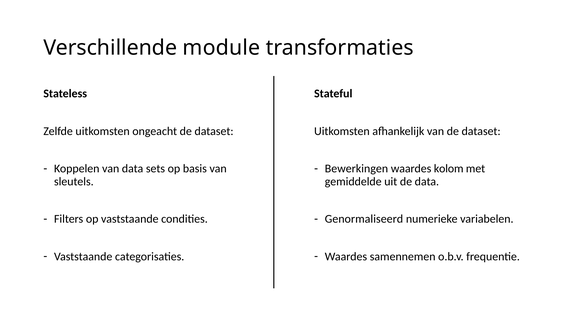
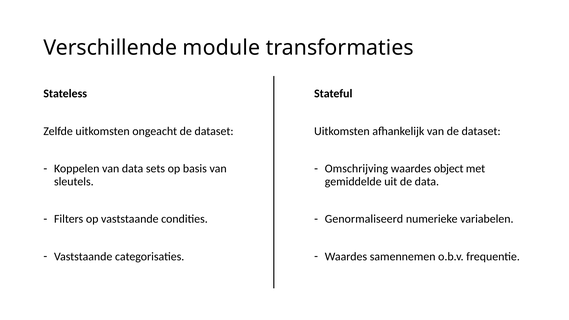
Bewerkingen: Bewerkingen -> Omschrijving (356, 169)
kolom: kolom -> object (449, 169)
